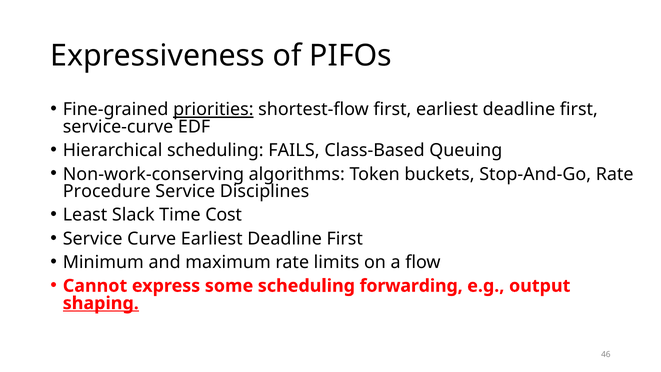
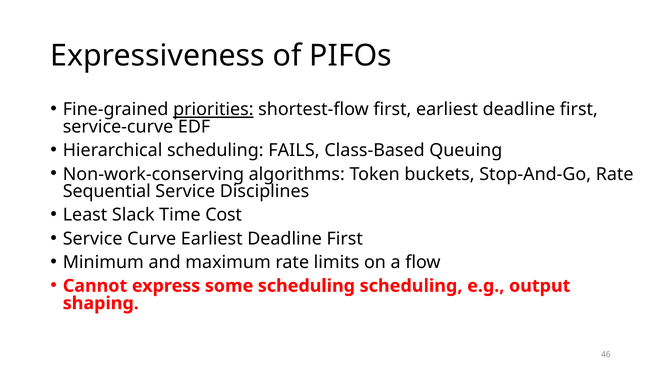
Procedure: Procedure -> Sequential (107, 191)
scheduling forwarding: forwarding -> scheduling (411, 286)
shaping underline: present -> none (101, 303)
